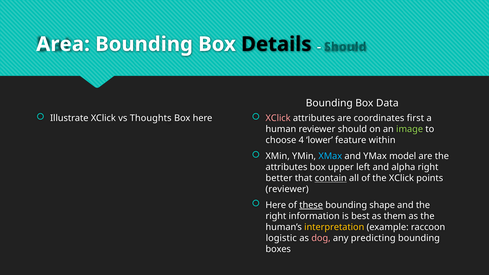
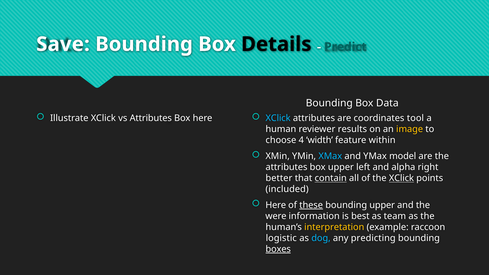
Area: Area -> Save (63, 44)
Should: Should -> Predict (345, 47)
vs Thoughts: Thoughts -> Attributes (151, 118)
XClick colour: pink -> light blue (278, 118)
first: first -> tool (415, 118)
reviewer should: should -> results (352, 129)
image colour: light green -> yellow (410, 129)
lower: lower -> width (320, 140)
XClick underline: none -> present (401, 178)
reviewer: reviewer -> included (287, 189)
bounding shape: shape -> upper (382, 205)
right: right -> were (276, 216)
them: them -> team (395, 216)
dog colour: pink -> light blue (321, 238)
boxes underline: none -> present (278, 249)
